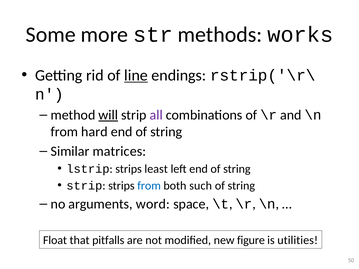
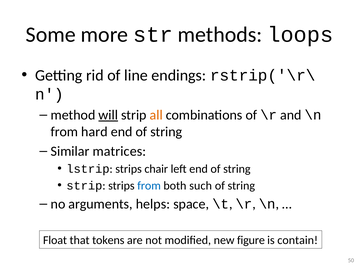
works: works -> loops (300, 35)
line underline: present -> none (136, 75)
all colour: purple -> orange (156, 115)
least: least -> chair (156, 169)
word: word -> helps (153, 204)
pitfalls: pitfalls -> tokens (108, 241)
utilities: utilities -> contain (298, 241)
